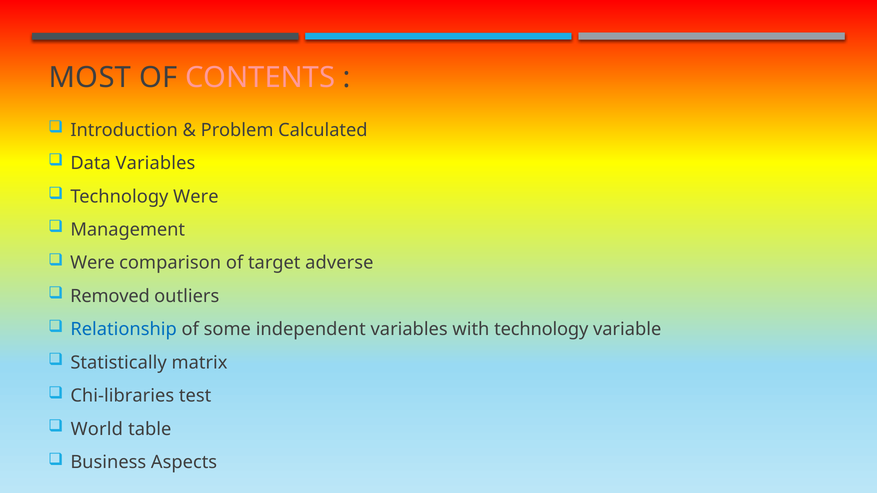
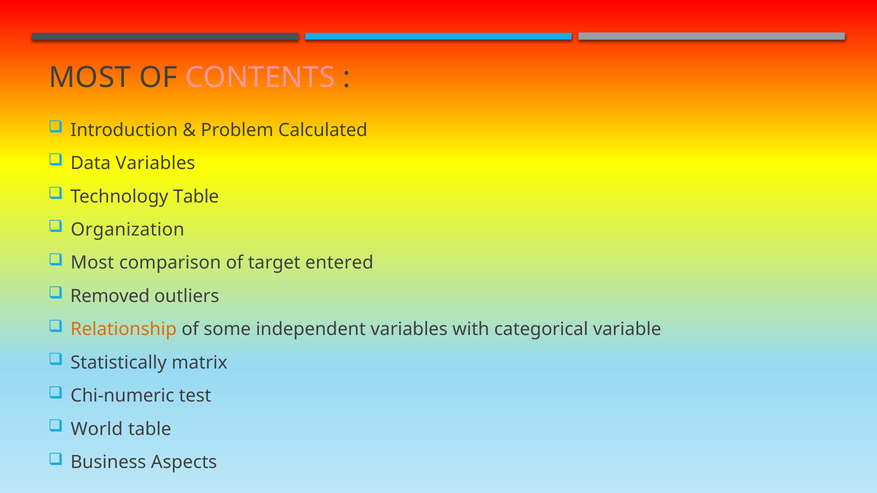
Technology Were: Were -> Table (196, 197)
Management: Management -> Organization (128, 230)
Were: Were -> Most (92, 263)
adverse: adverse -> entered (339, 263)
Relationship colour: blue -> orange (124, 330)
with technology: technology -> categorical (541, 330)
Chi-libraries: Chi-libraries -> Chi-numeric (122, 396)
